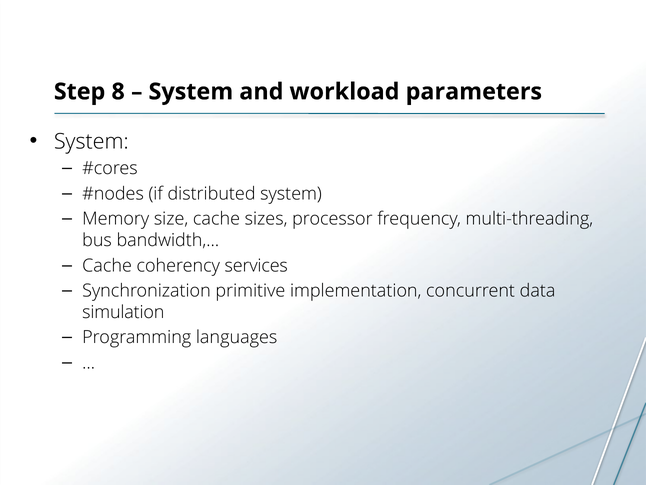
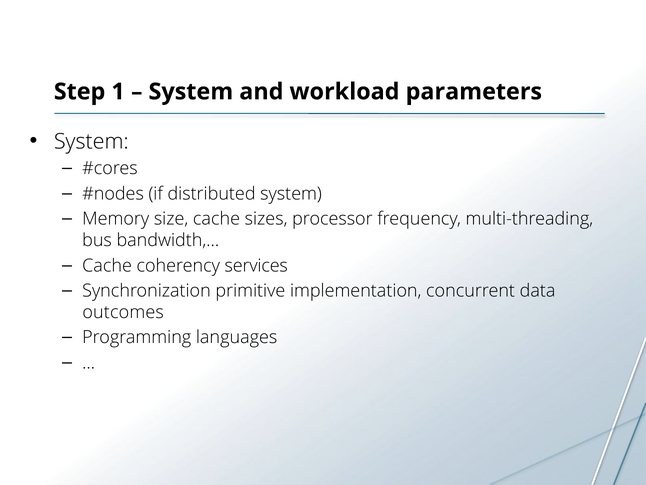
8: 8 -> 1 (118, 92)
simulation: simulation -> outcomes (123, 312)
